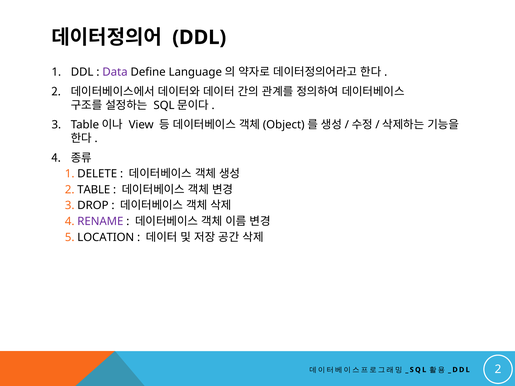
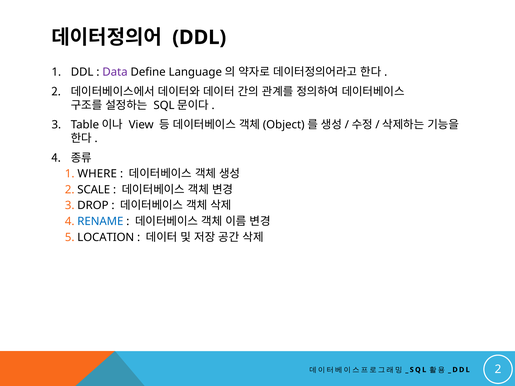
DELETE: DELETE -> WHERE (97, 174)
TABLE: TABLE -> SCALE (94, 190)
RENAME colour: purple -> blue (100, 222)
